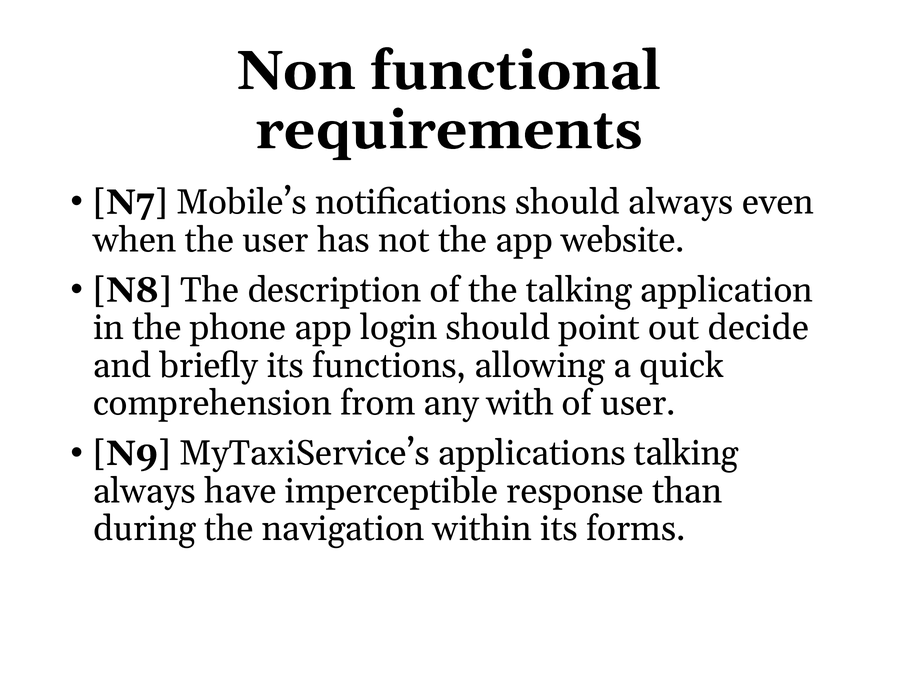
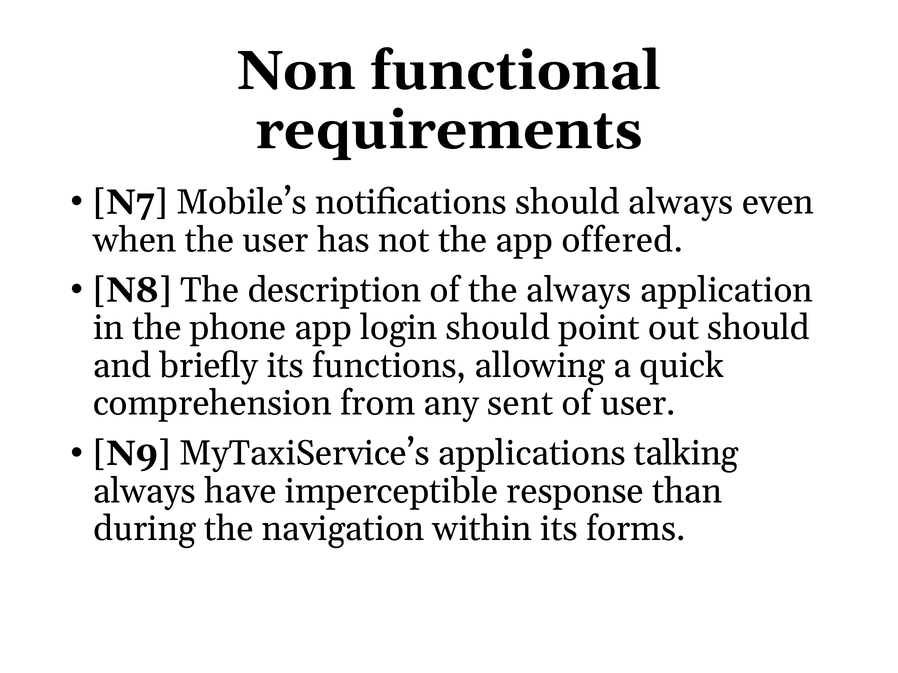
website: website -> offered (623, 240)
the talking: talking -> always (579, 290)
out decide: decide -> should (759, 328)
with: with -> sent (520, 404)
